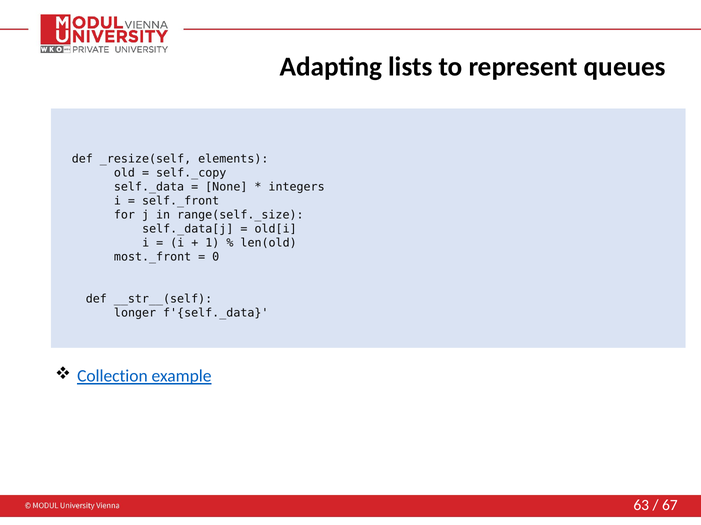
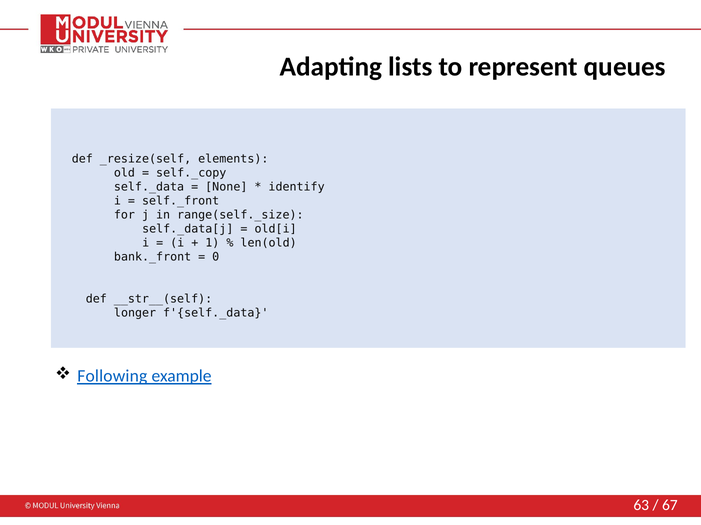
integers: integers -> identify (297, 187)
most._front: most._front -> bank._front (153, 257)
Collection: Collection -> Following (112, 377)
